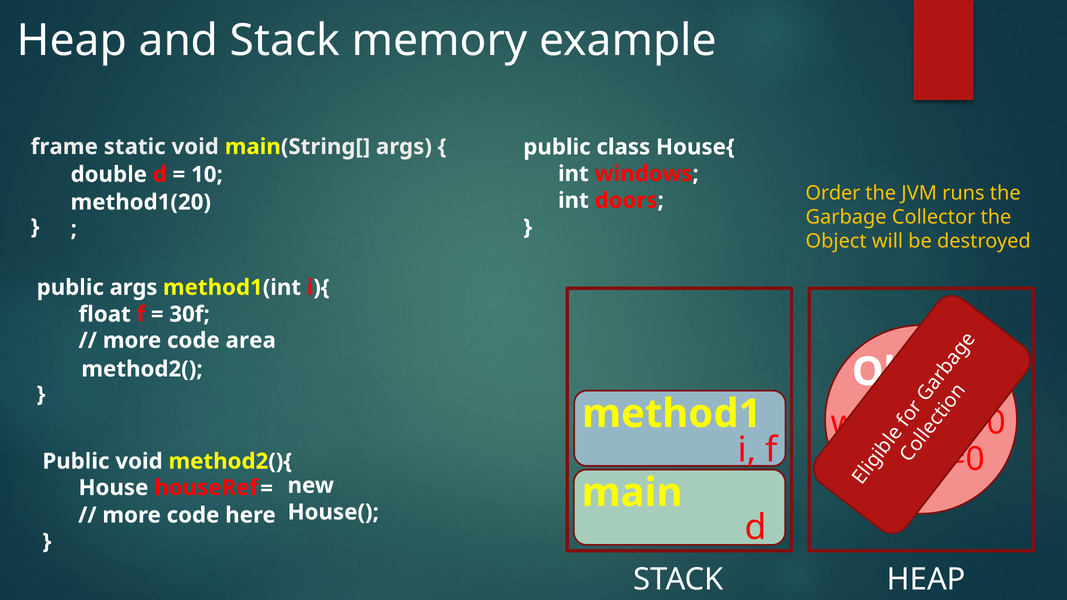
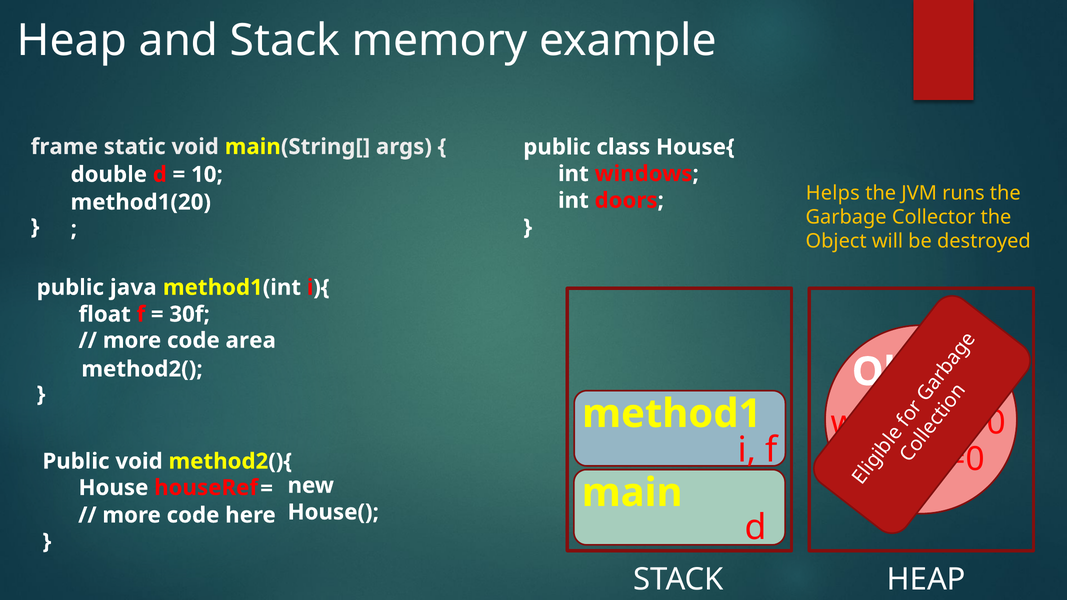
Order: Order -> Helps (833, 193)
public args: args -> java (133, 288)
